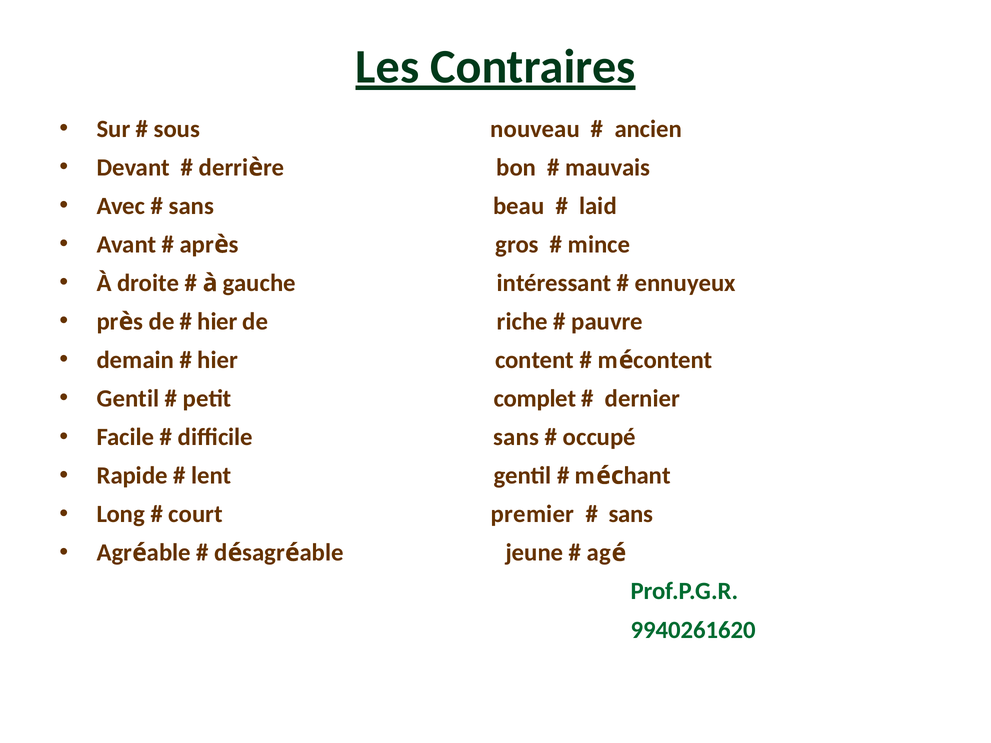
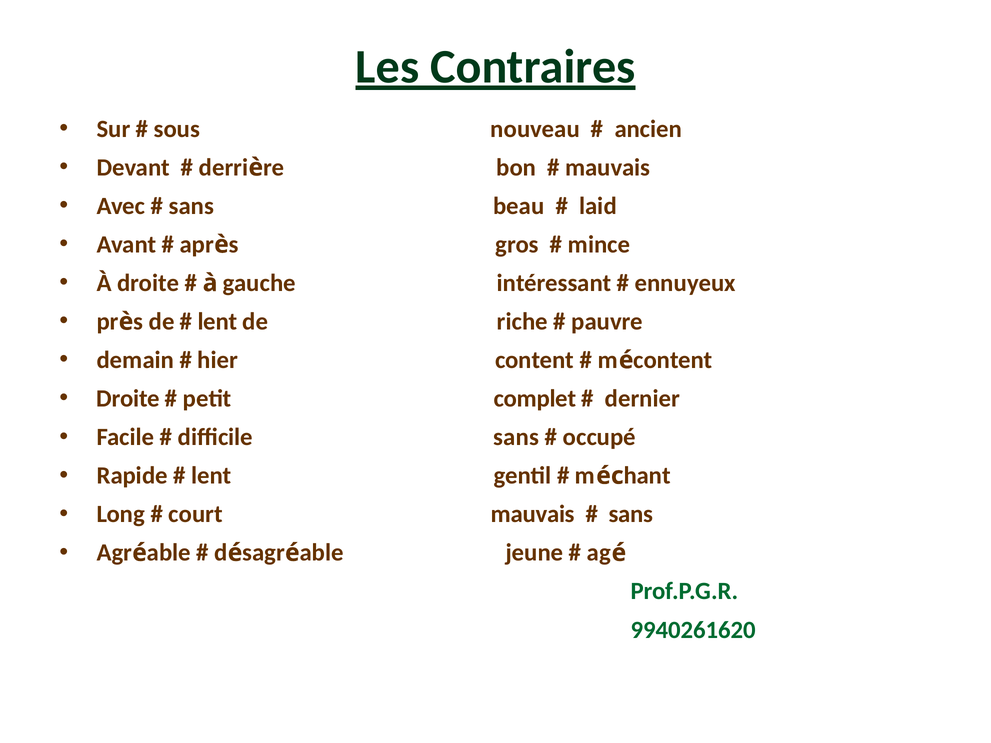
hier: hier -> lent (217, 322)
Gentil: Gentil -> Droite (128, 399)
court premier: premier -> mauvais (533, 514)
